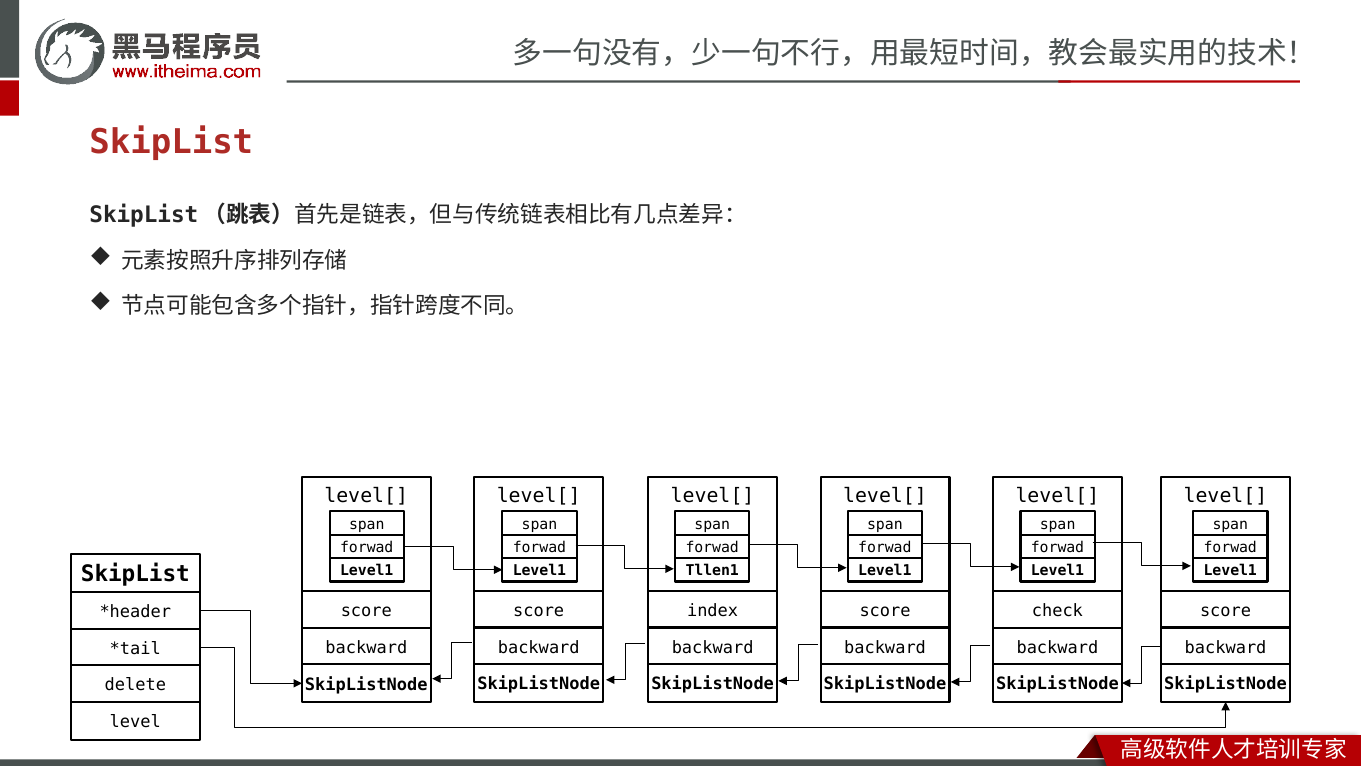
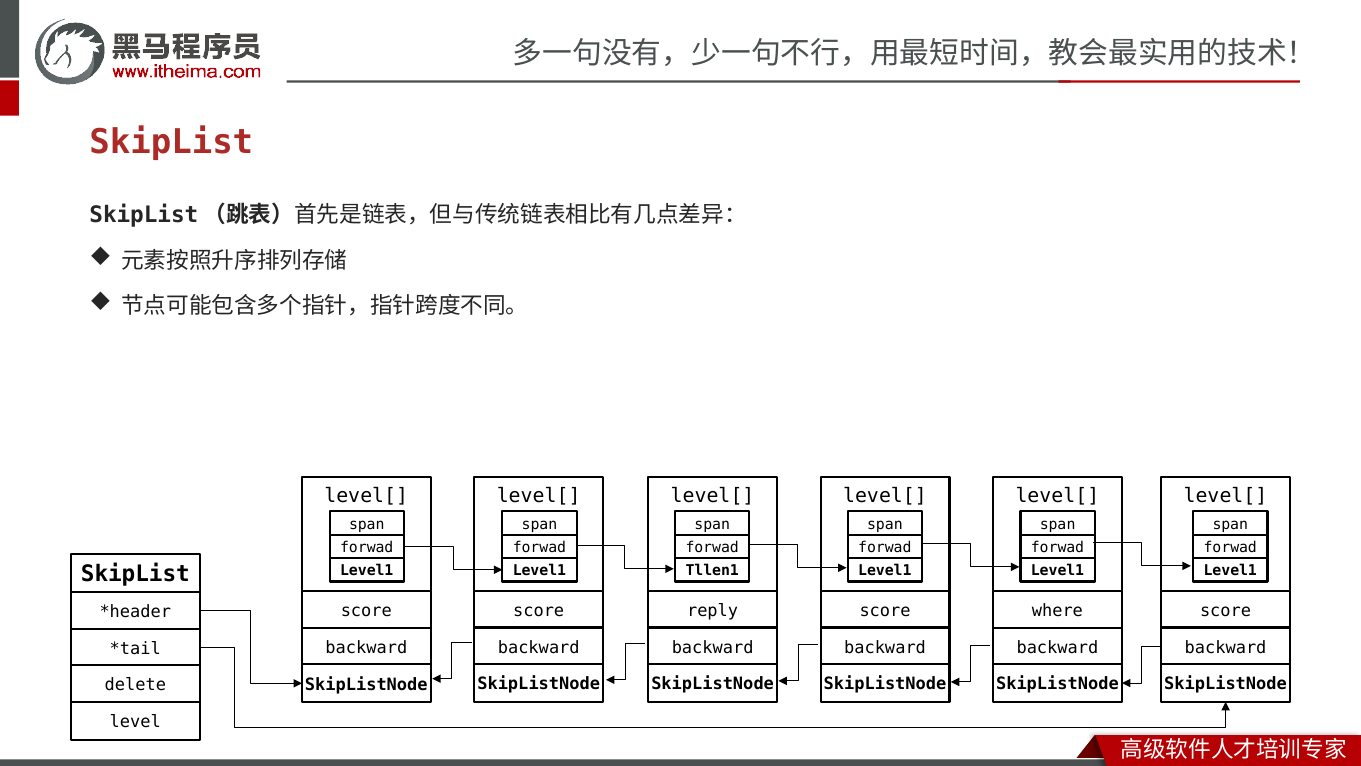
index: index -> reply (713, 611)
check: check -> where (1057, 611)
